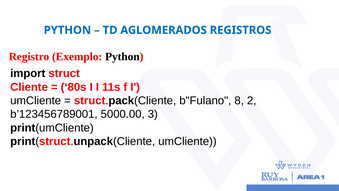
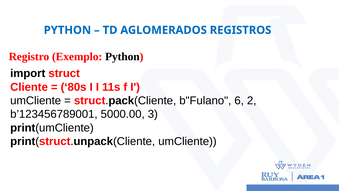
8: 8 -> 6 (239, 100)
